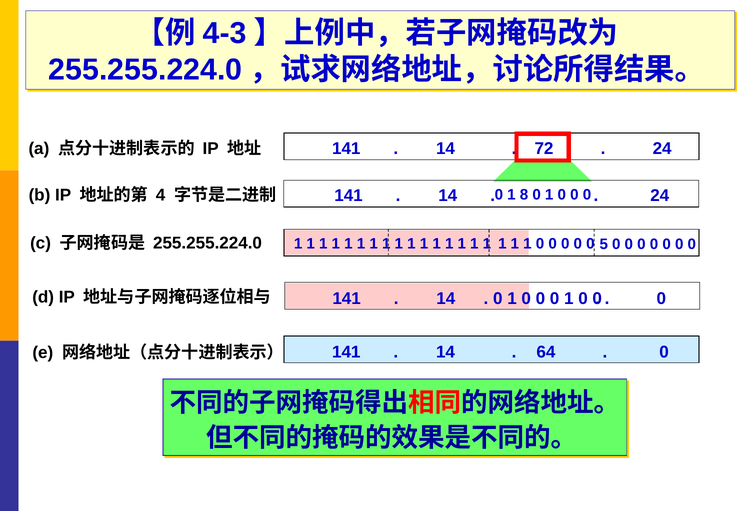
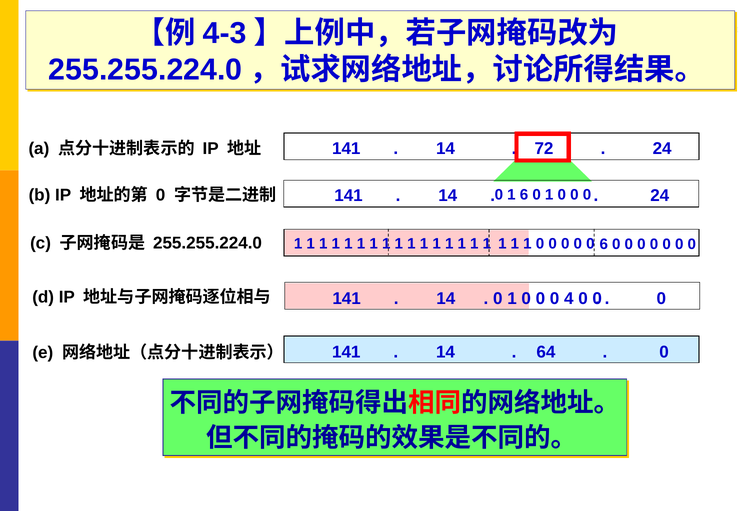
4: 4 -> 0 (161, 195)
1 8: 8 -> 6 (524, 195)
255.255.224.0 5: 5 -> 6 (604, 245)
0 0 0 1: 1 -> 4 (569, 299)
